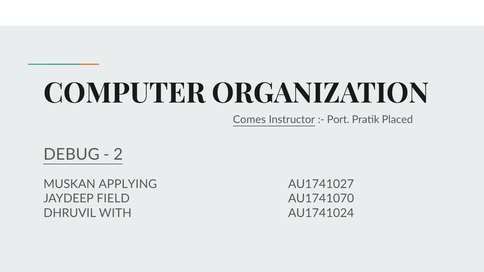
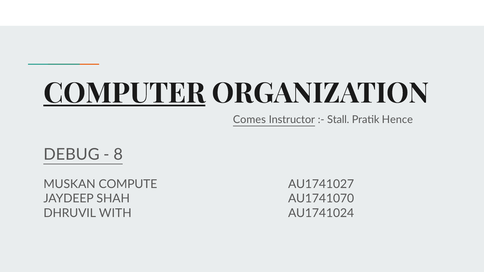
COMPUTER underline: none -> present (124, 93)
Port: Port -> Stall (338, 120)
Placed: Placed -> Hence (397, 120)
2: 2 -> 8 (118, 155)
APPLYING: APPLYING -> COMPUTE (128, 184)
FIELD: FIELD -> SHAH (113, 199)
